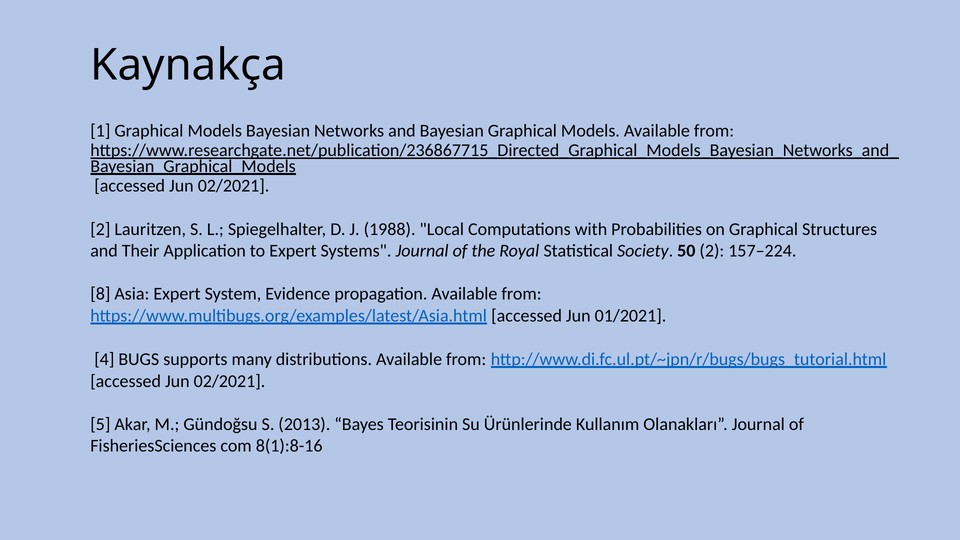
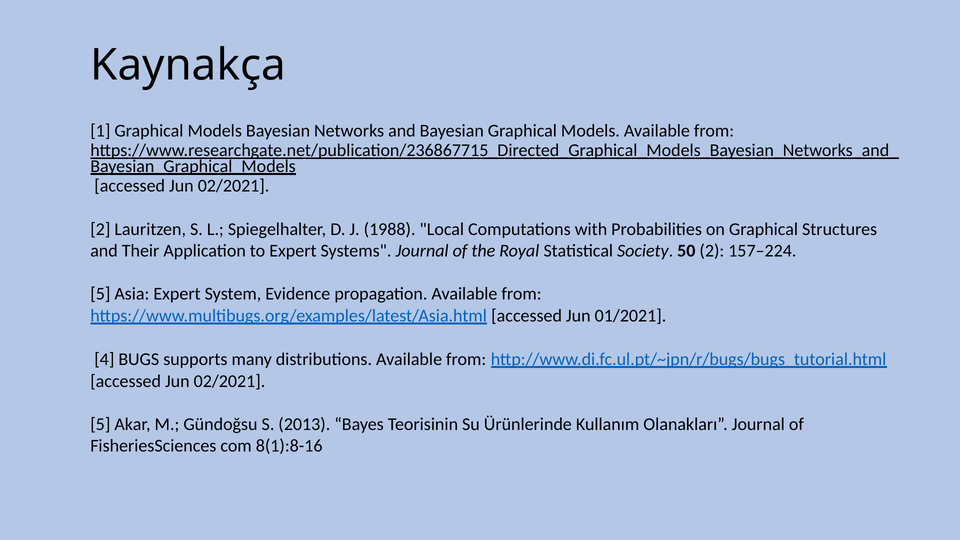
8: 8 -> 5 (100, 294)
